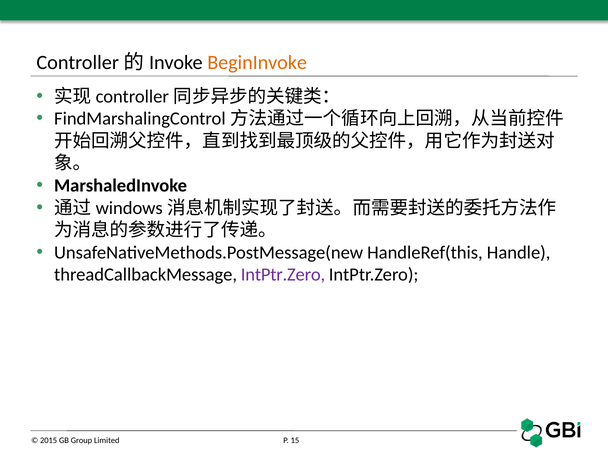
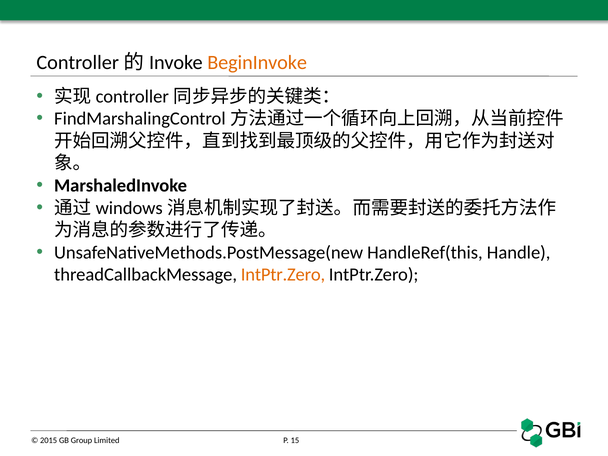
IntPtr.Zero colour: purple -> orange (283, 275)
